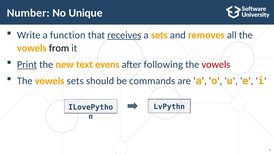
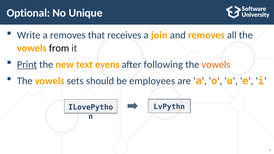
Number: Number -> Optional (28, 13)
a function: function -> removes (68, 35)
receives underline: present -> none (124, 35)
a sets: sets -> join (159, 35)
vowels colour: red -> orange (216, 65)
commands: commands -> employees (152, 81)
